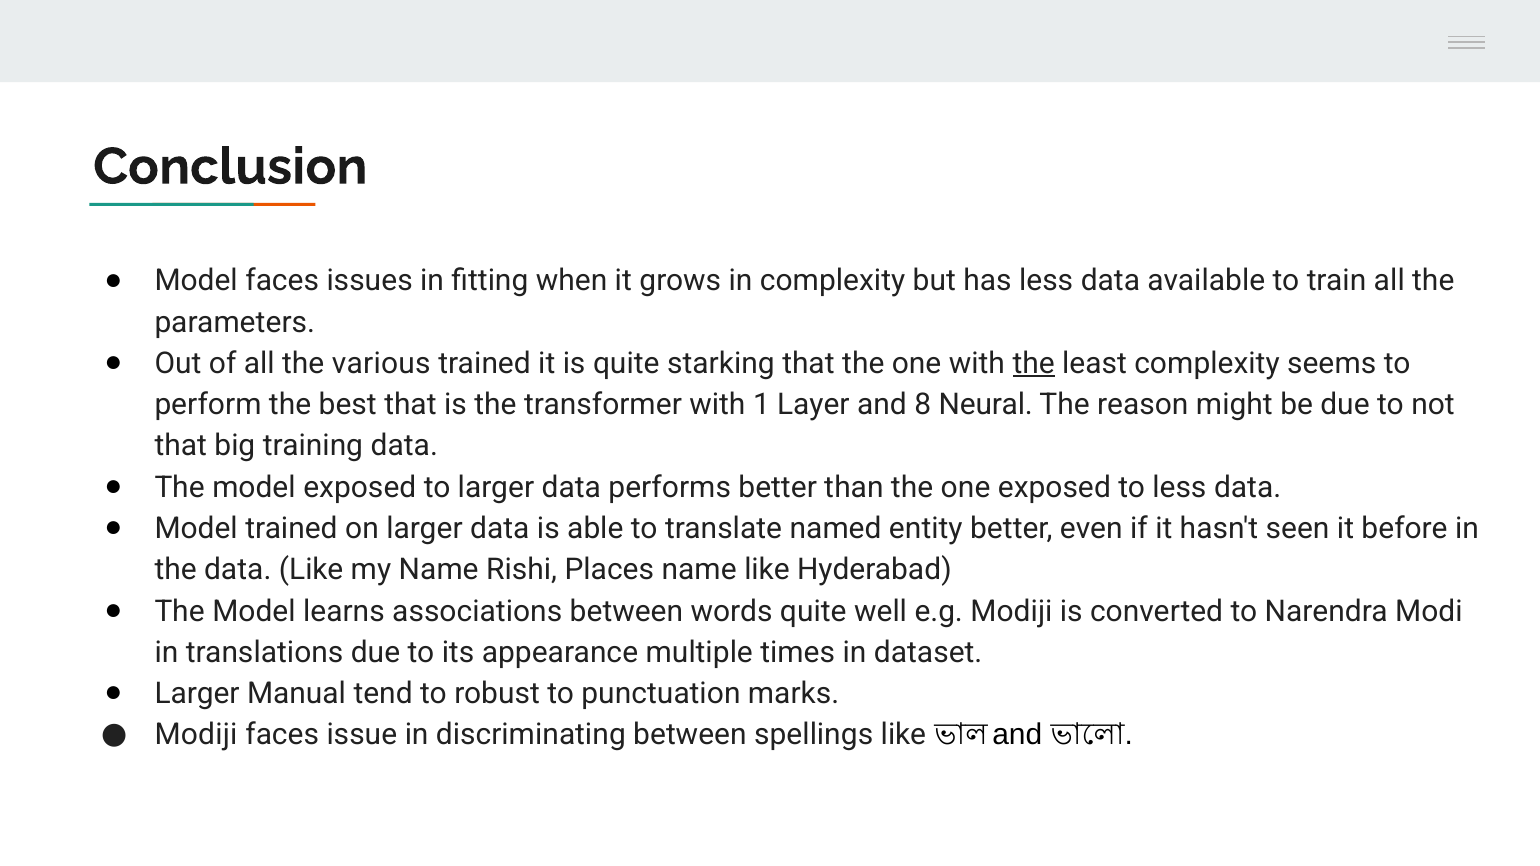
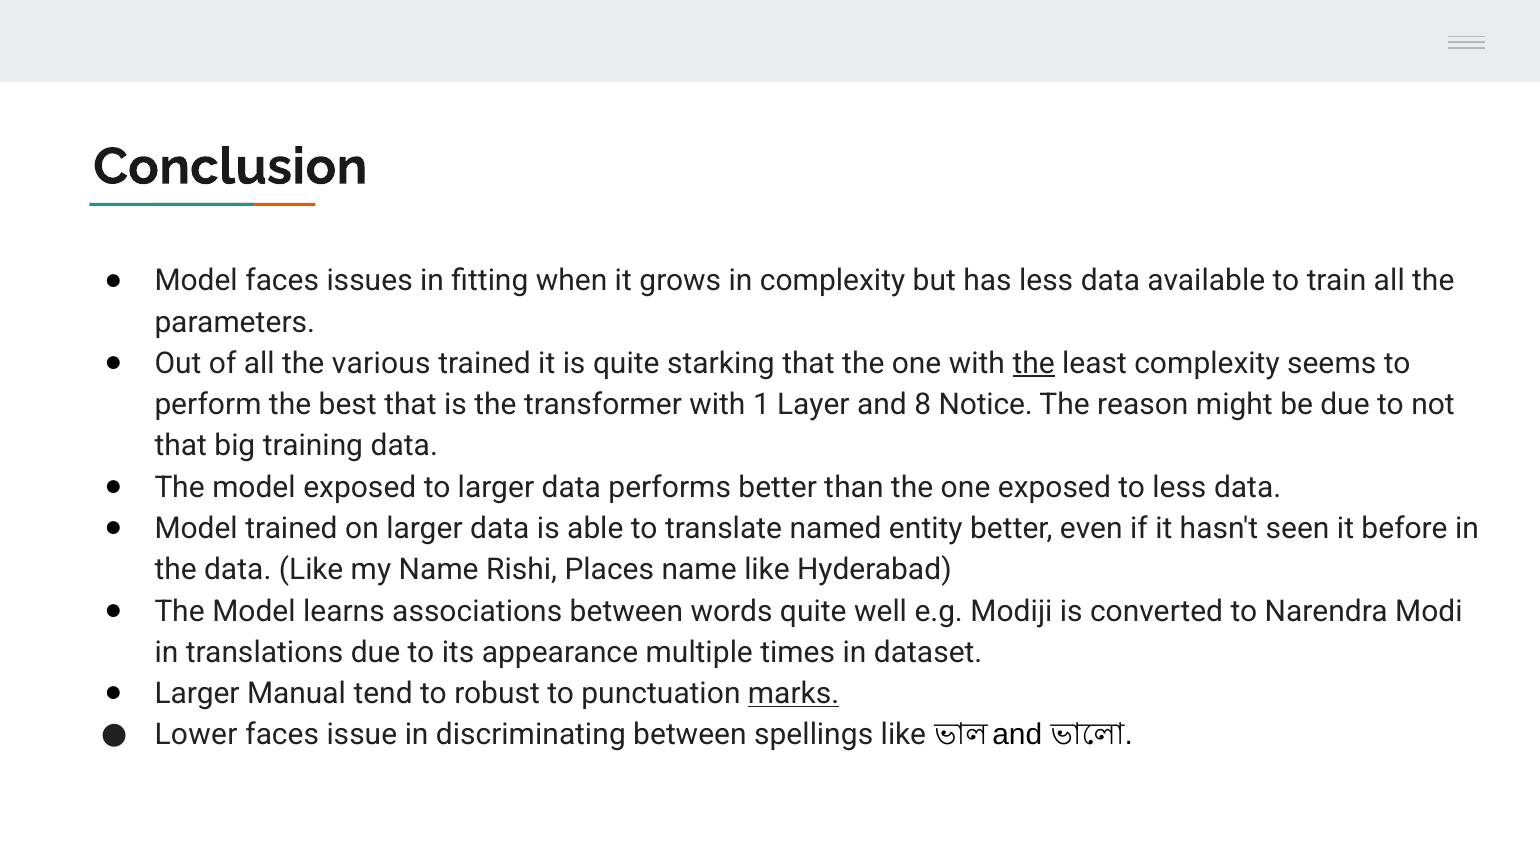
Neural: Neural -> Notice (986, 405)
marks underline: none -> present (794, 694)
Modiji: Modiji -> Lower (196, 735)
